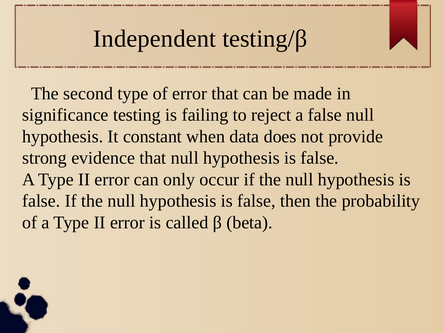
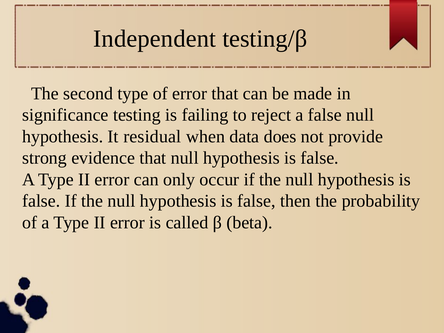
constant: constant -> residual (152, 137)
